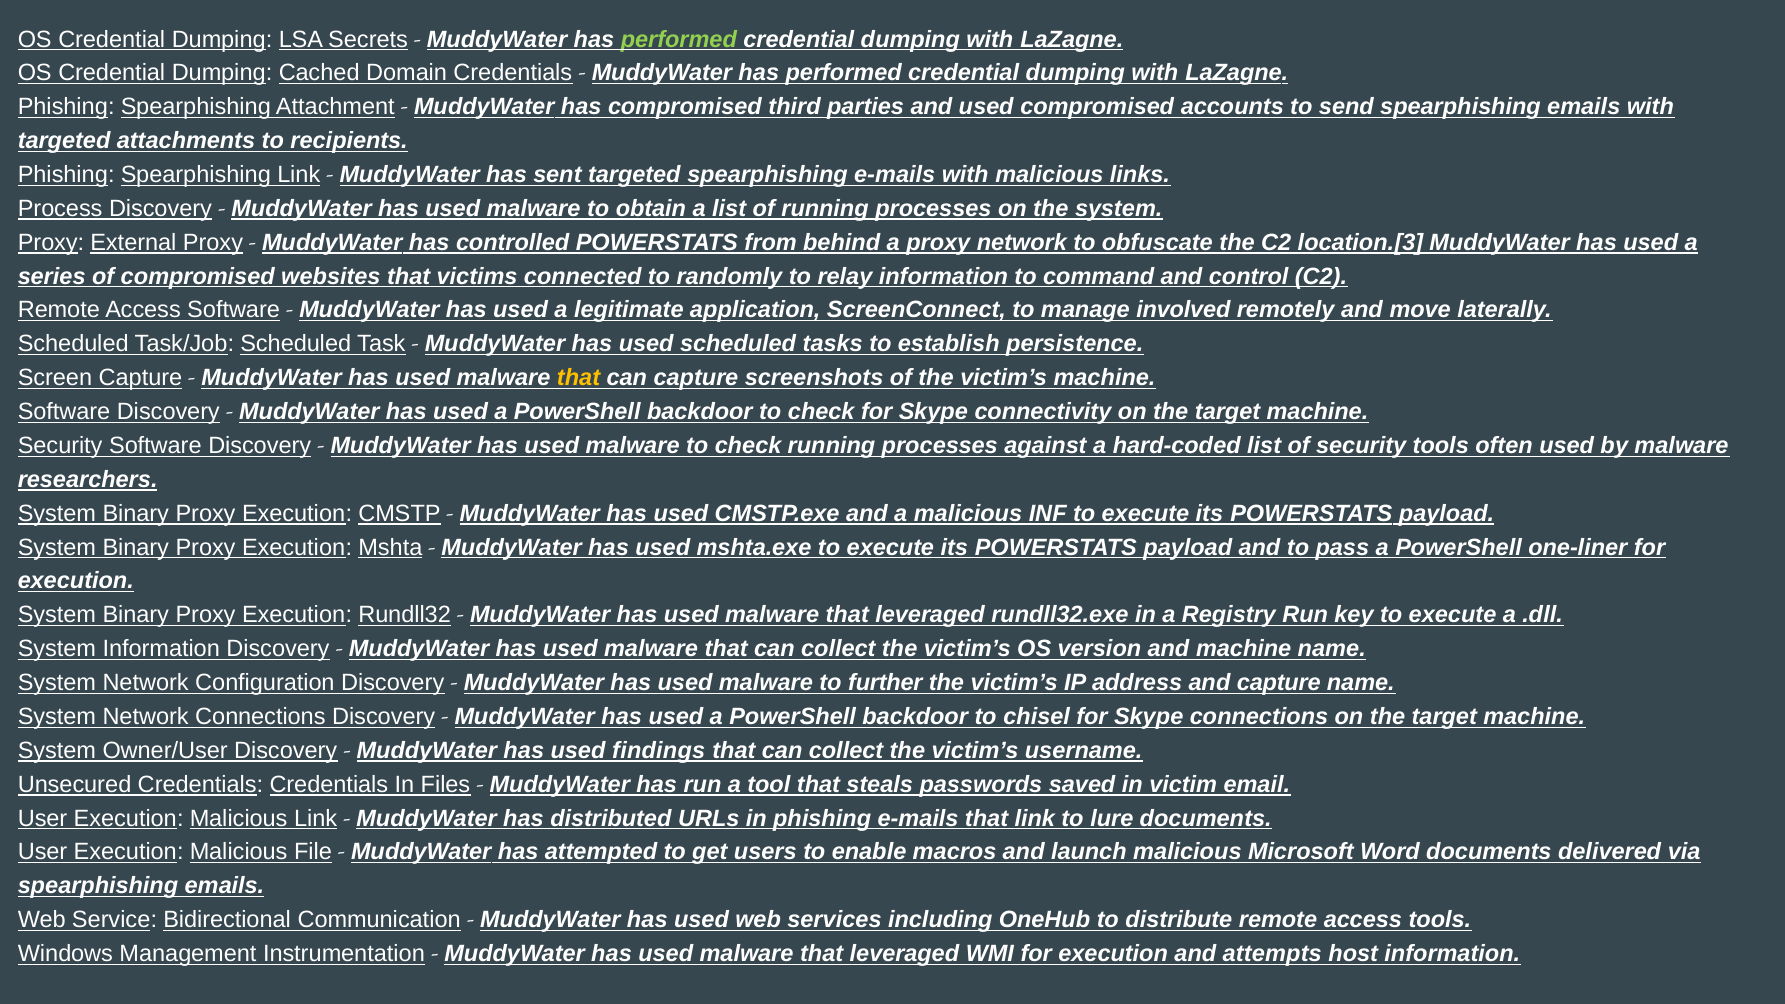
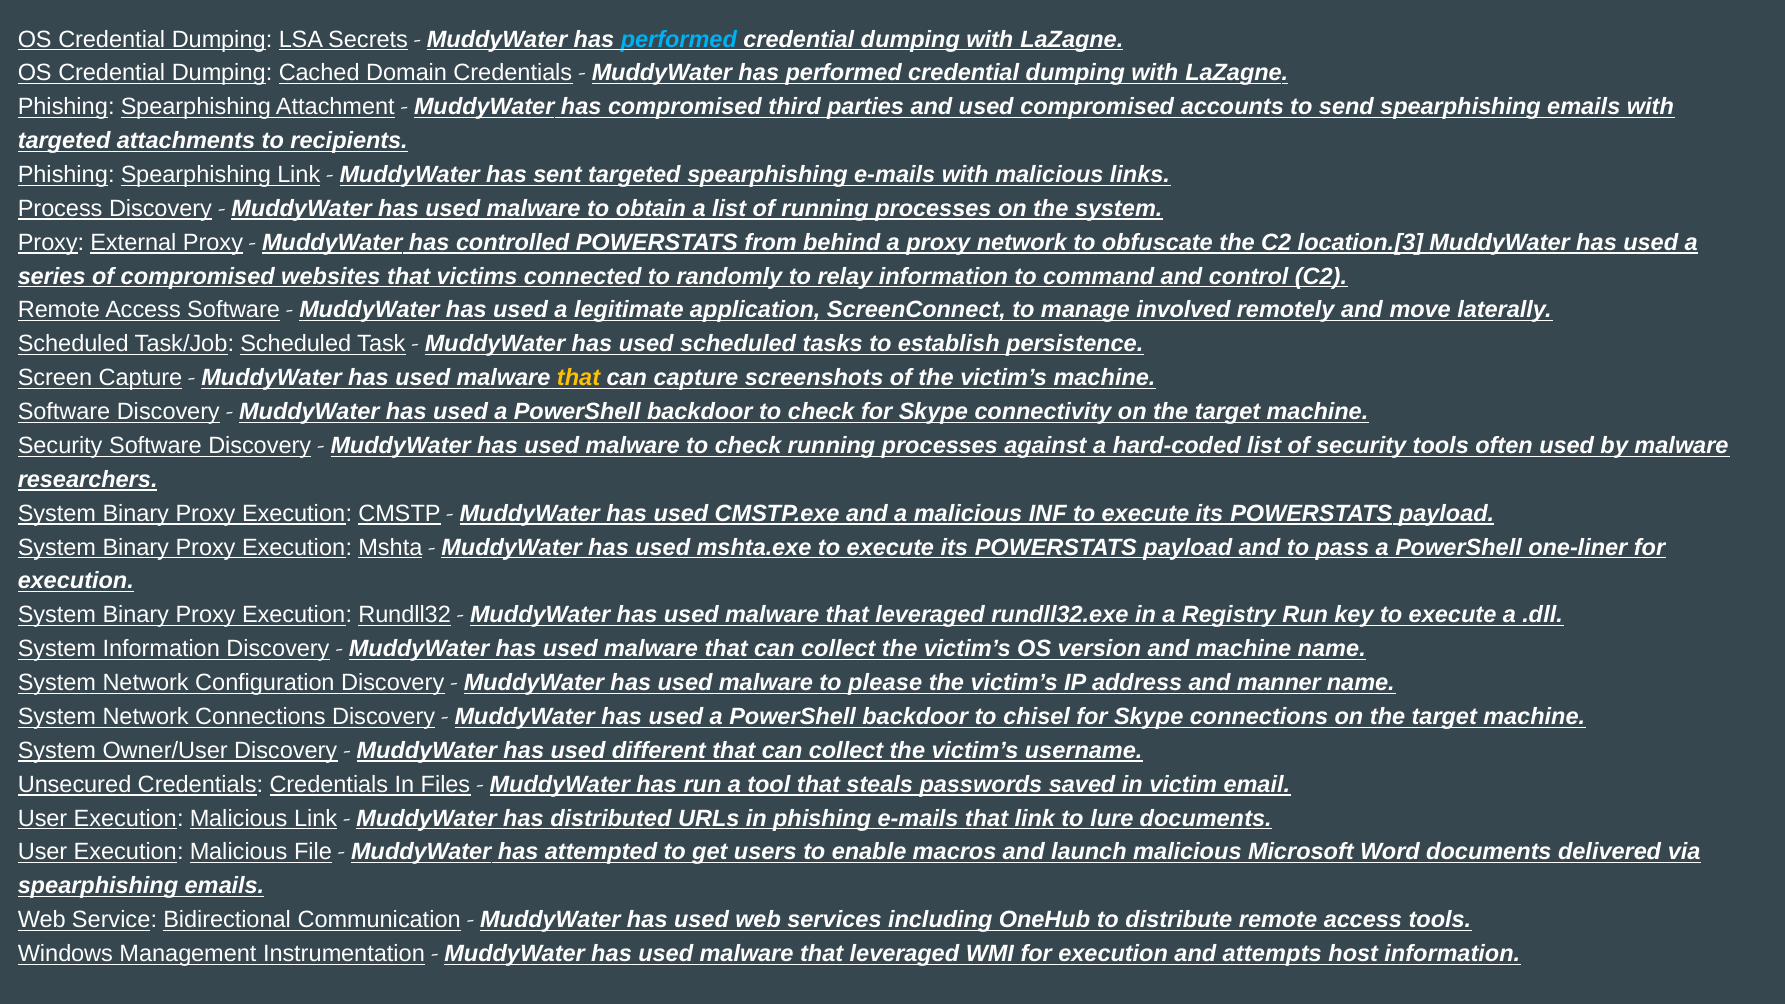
performed colour: light green -> light blue (679, 39)
further: further -> please (885, 683)
and capture: capture -> manner (1279, 683)
findings: findings -> different (659, 751)
